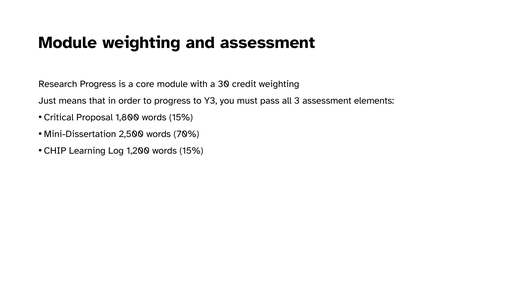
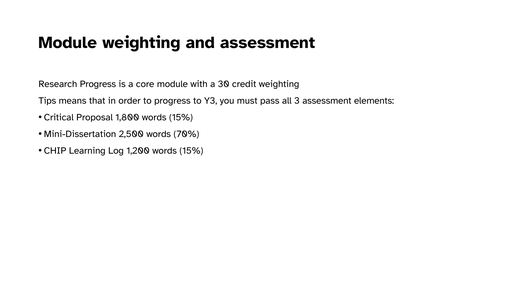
Just: Just -> Tips (47, 101)
